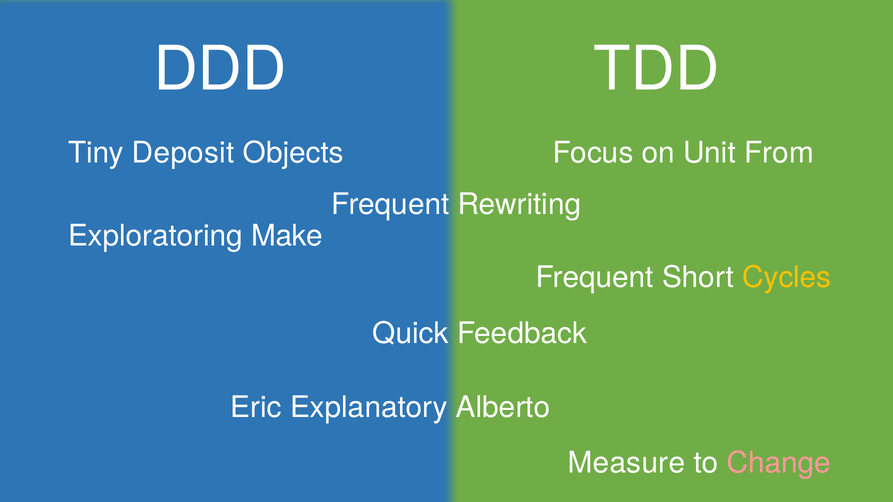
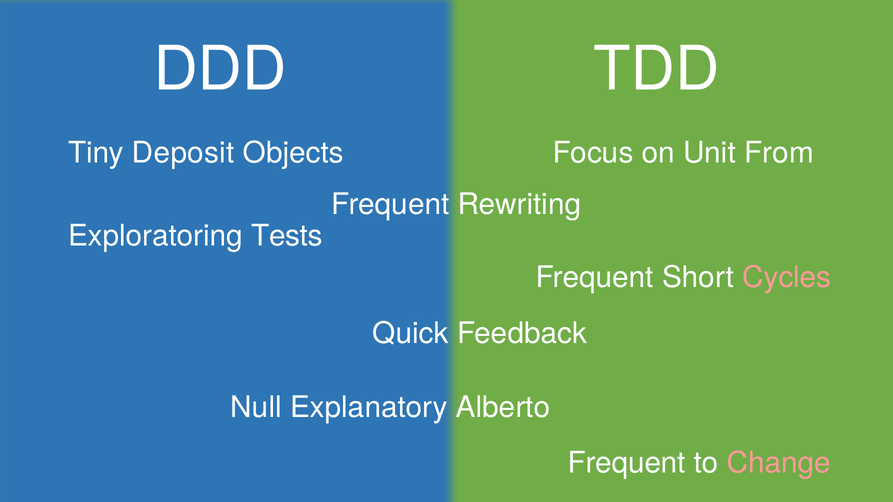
Make: Make -> Tests (287, 236)
Cycles colour: yellow -> pink (787, 277)
Eric: Eric -> Null (256, 407)
Measure: Measure -> Frequent (627, 463)
